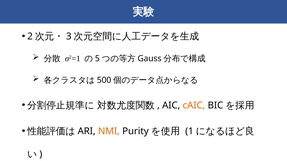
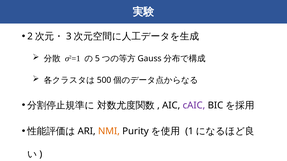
cAIC colour: orange -> purple (194, 106)
